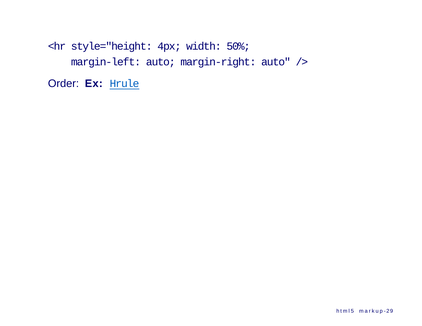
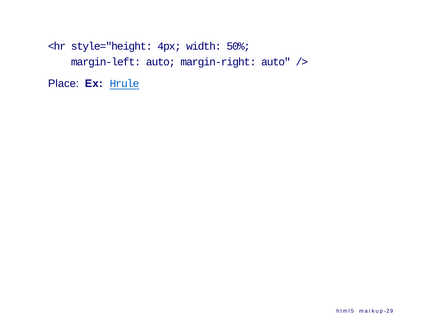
Order: Order -> Place (63, 84)
